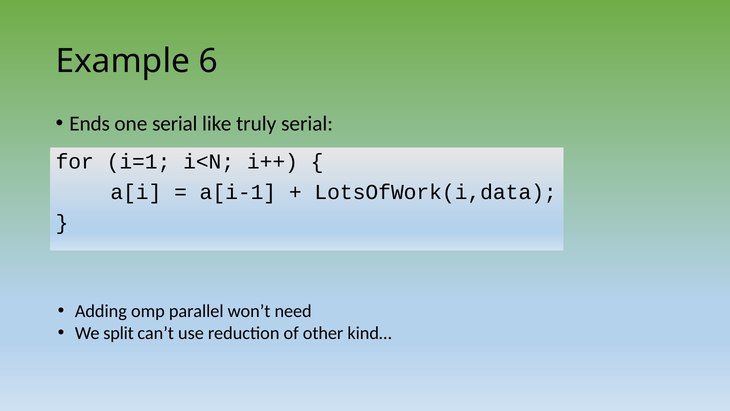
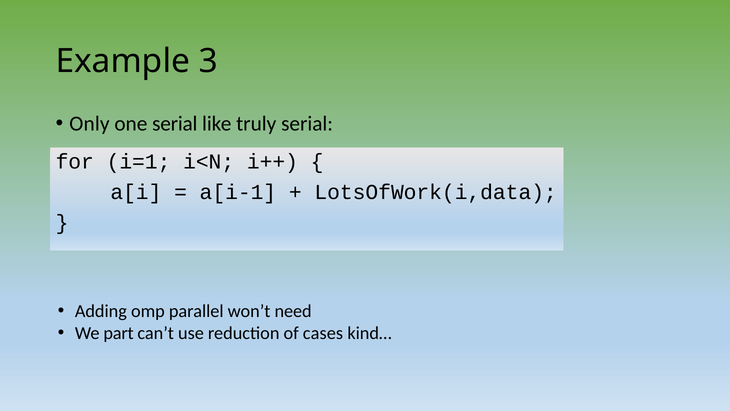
6: 6 -> 3 (208, 61)
Ends: Ends -> Only (89, 123)
split: split -> part (119, 333)
other: other -> cases (323, 333)
